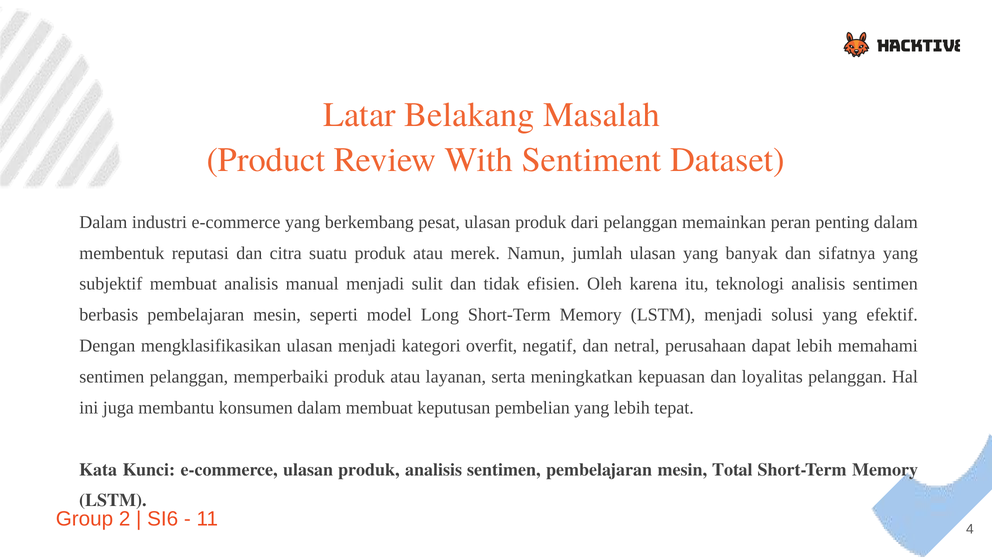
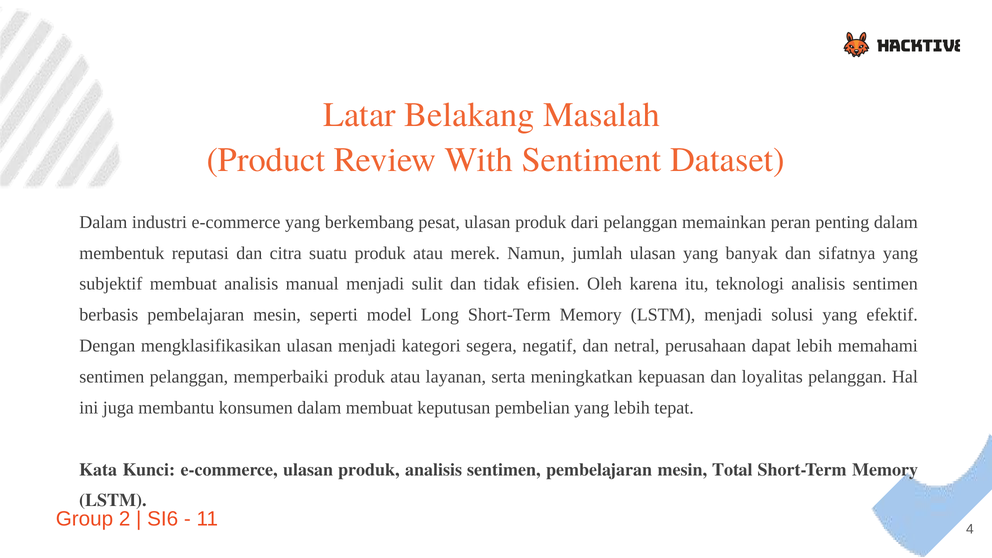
overfit: overfit -> segera (492, 346)
